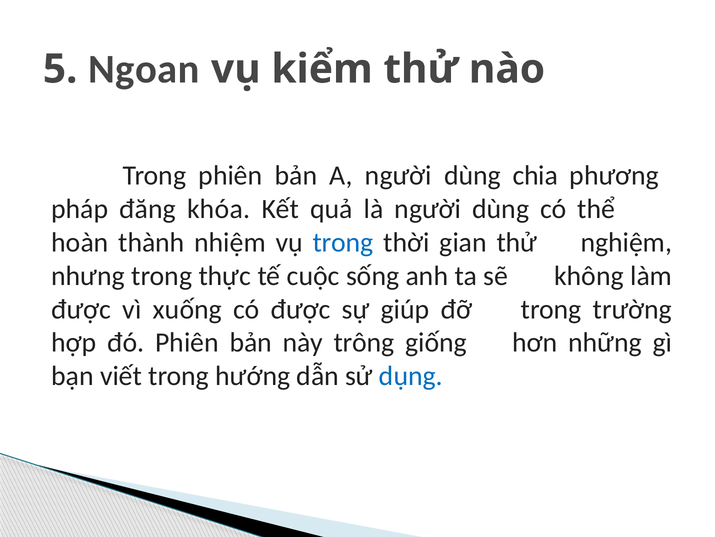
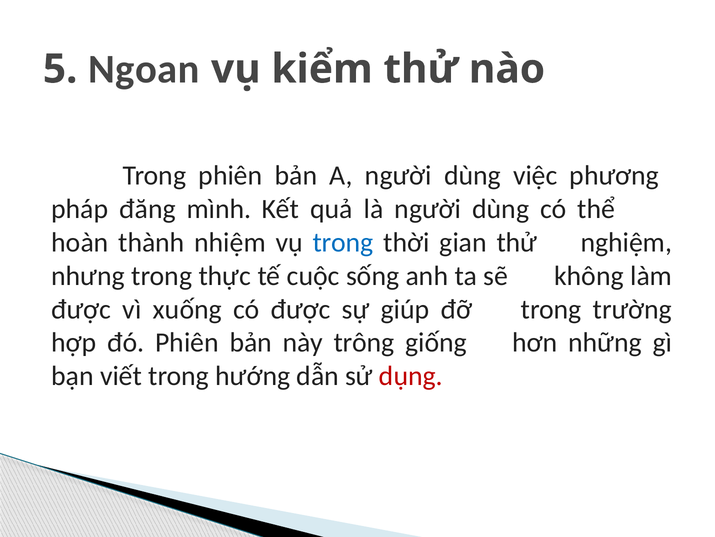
chia: chia -> việc (535, 175)
khóa: khóa -> mình (219, 209)
dụng colour: blue -> red (411, 376)
